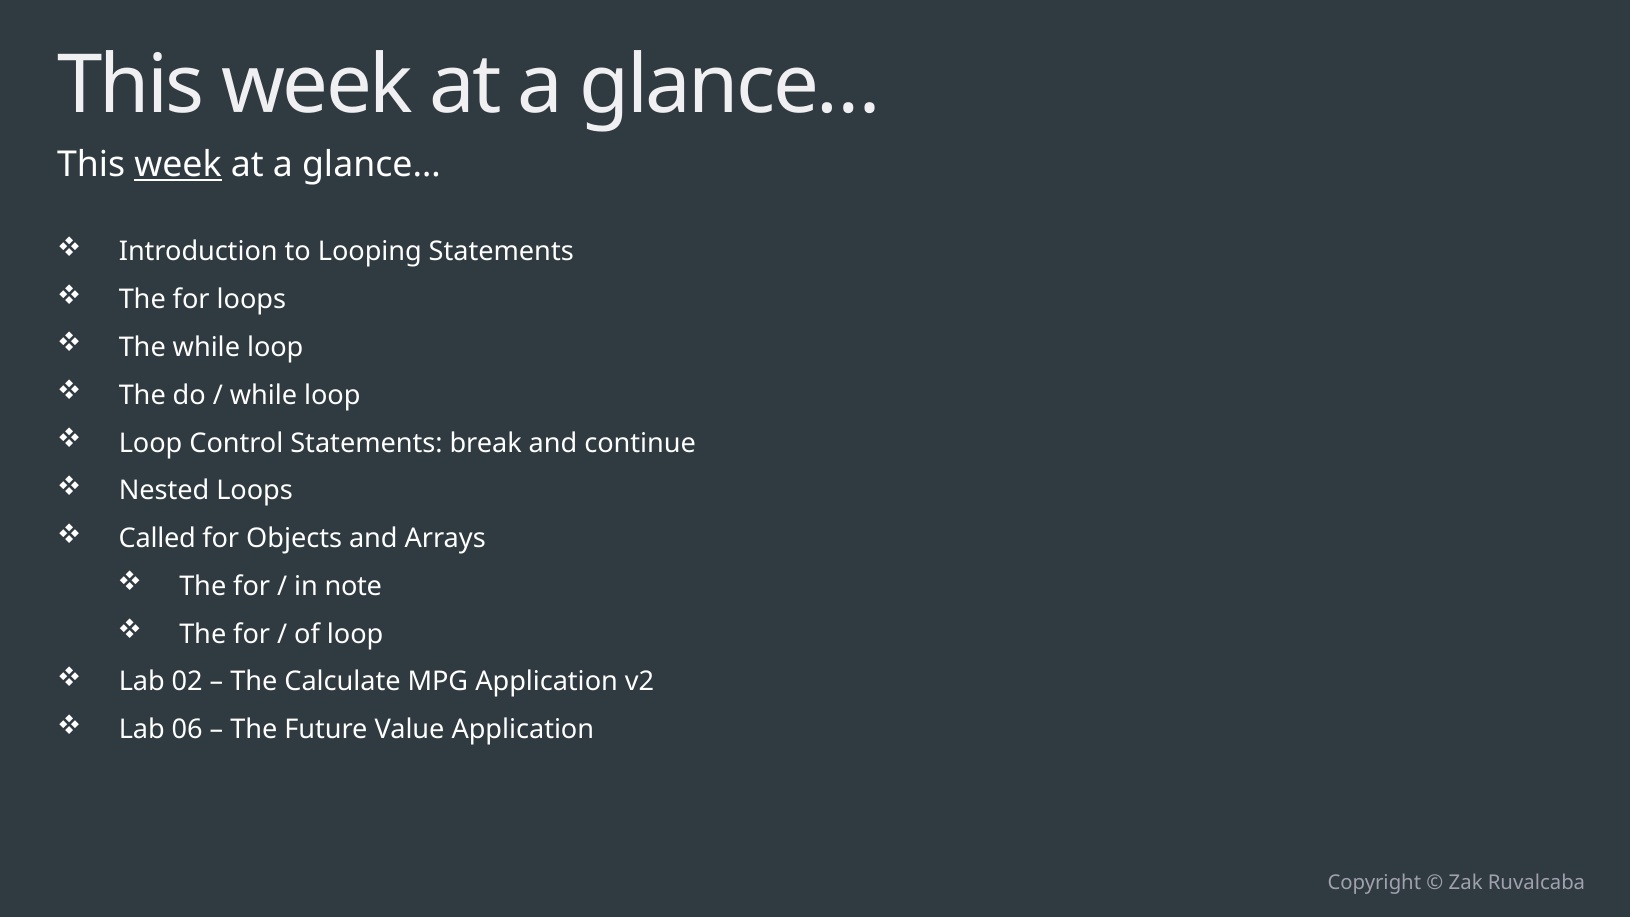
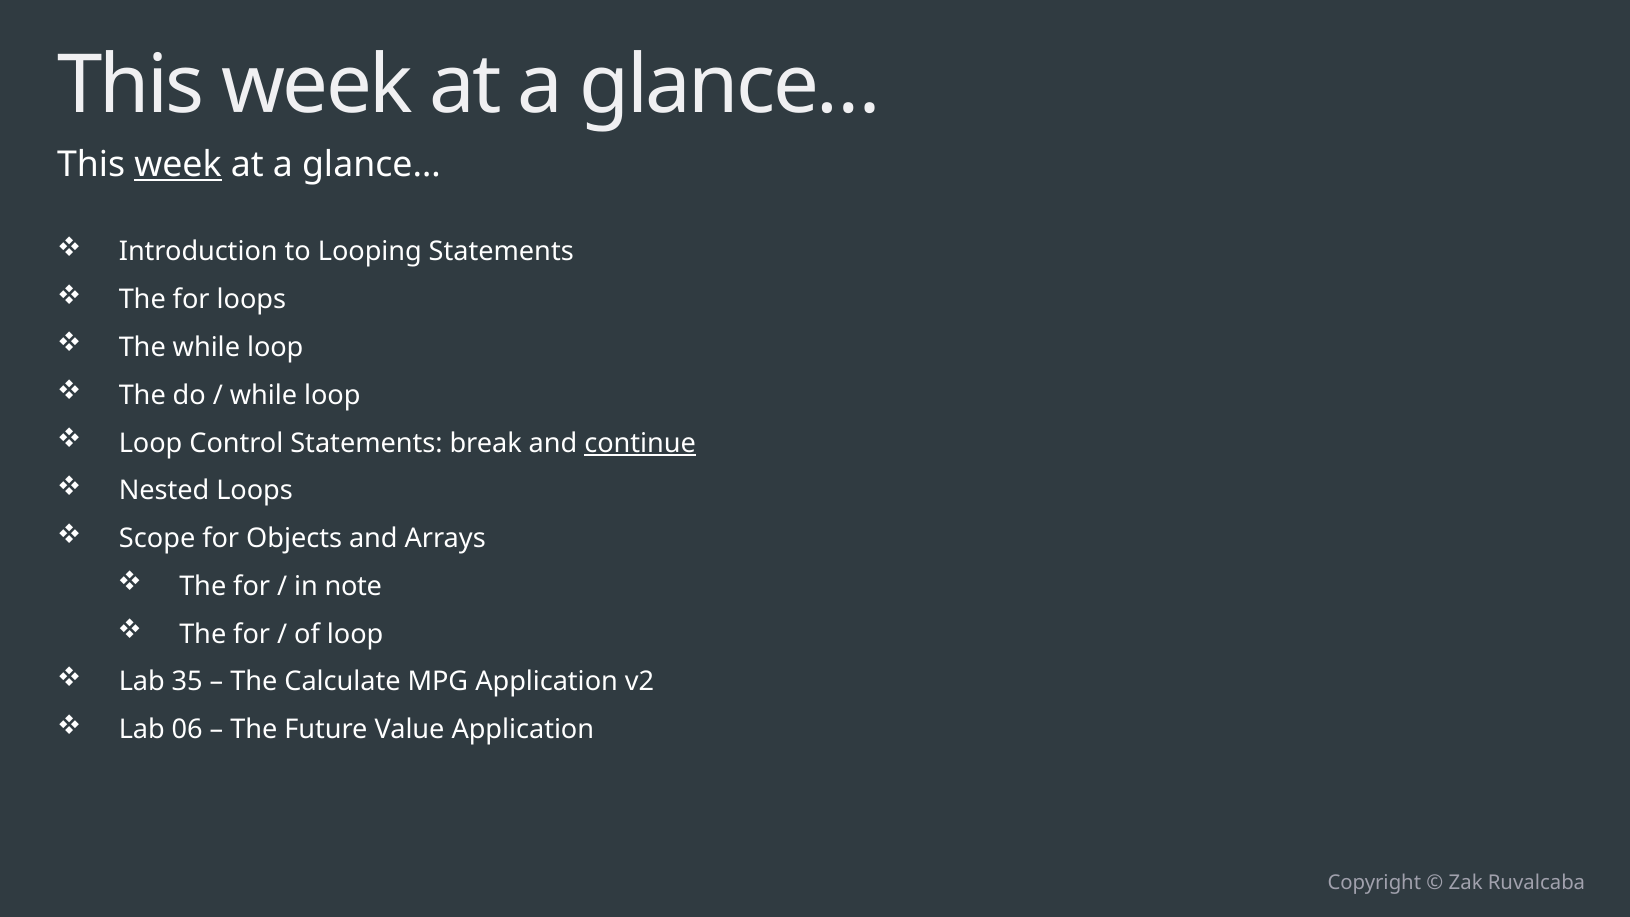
continue underline: none -> present (640, 443)
Called: Called -> Scope (157, 539)
02: 02 -> 35 (187, 682)
